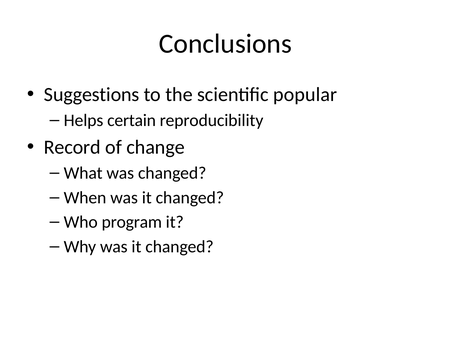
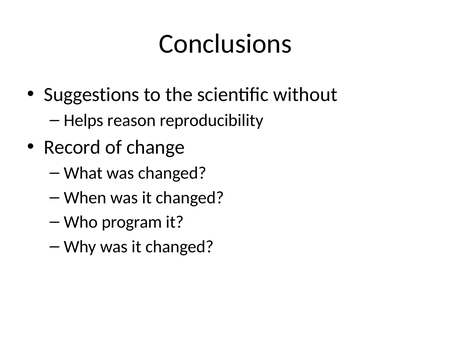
popular: popular -> without (305, 95)
certain: certain -> reason (132, 121)
